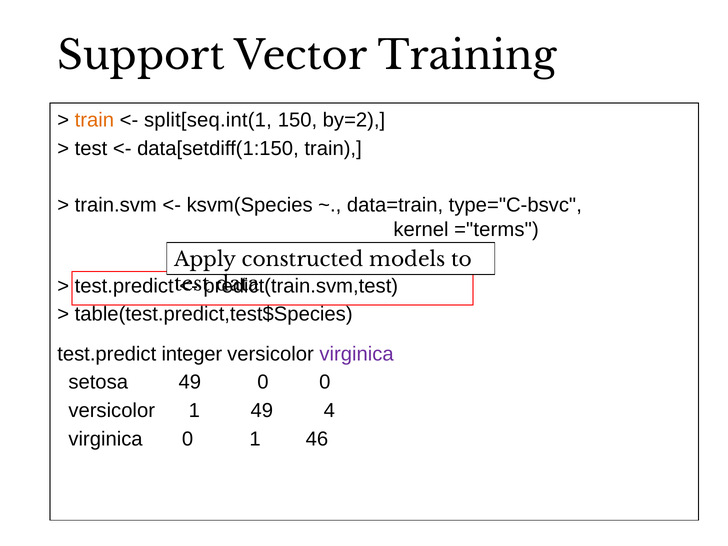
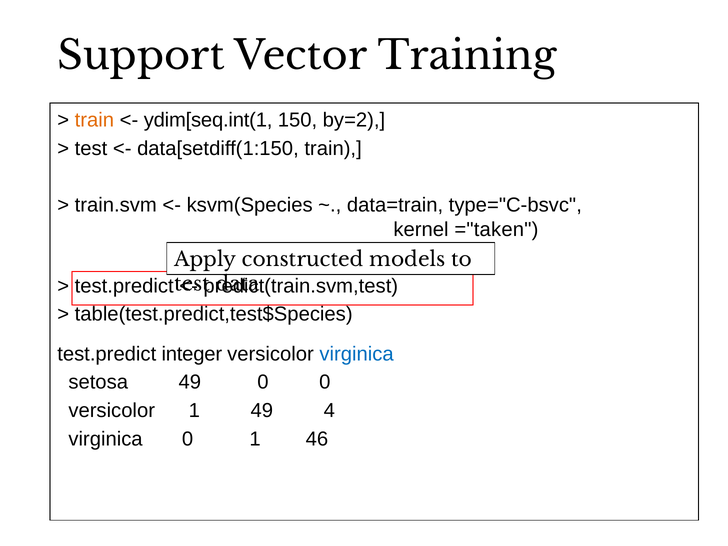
split[seq.int(1: split[seq.int(1 -> ydim[seq.int(1 (208, 120)
="terms: ="terms -> ="taken (496, 229)
virginica colour: purple -> blue (357, 354)
